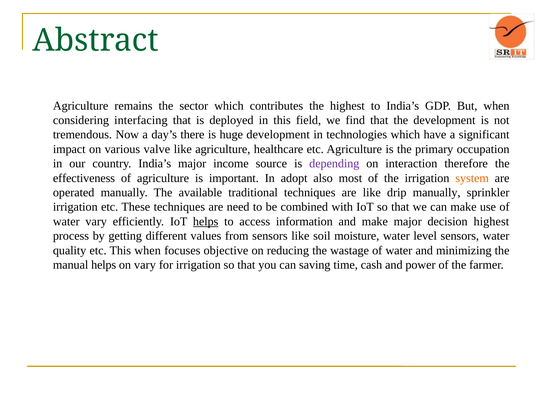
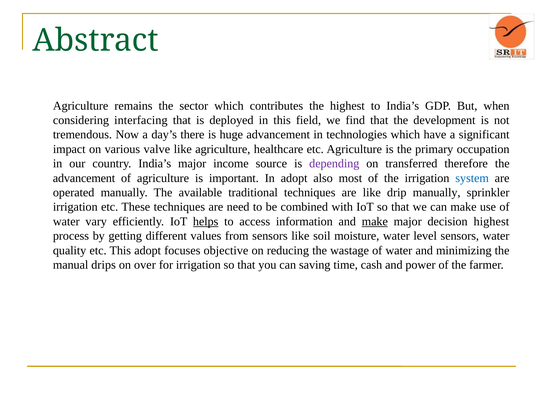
huge development: development -> advancement (278, 135)
interaction: interaction -> transferred (411, 164)
effectiveness: effectiveness -> advancement (84, 178)
system colour: orange -> blue (472, 178)
make underline: none -> present (375, 222)
This when: when -> adopt (148, 251)
manual helps: helps -> drips (104, 265)
on vary: vary -> over (145, 265)
